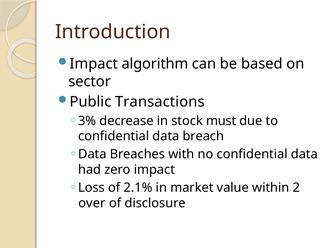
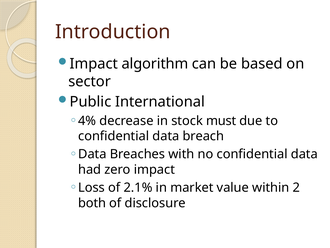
Transactions: Transactions -> International (160, 102)
3%: 3% -> 4% (87, 121)
over: over -> both (92, 203)
